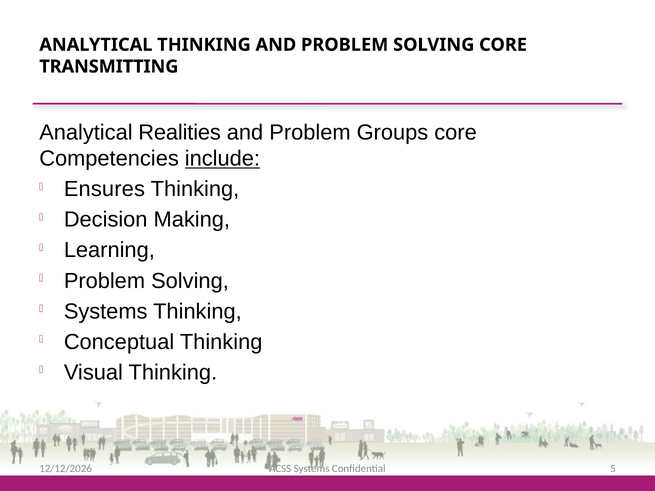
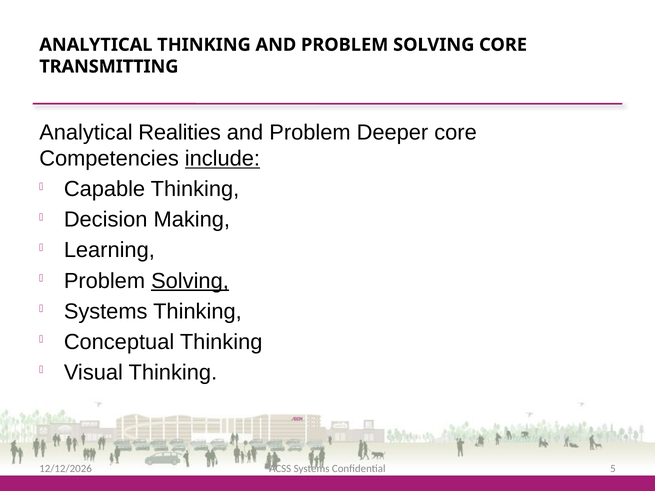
Groups: Groups -> Deeper (392, 133)
Ensures: Ensures -> Capable (104, 189)
Solving underline: none -> present (190, 281)
